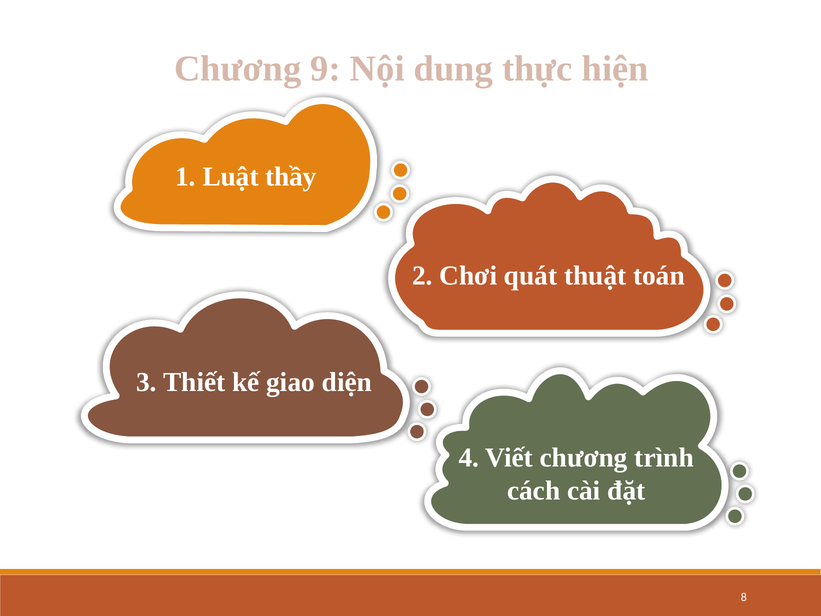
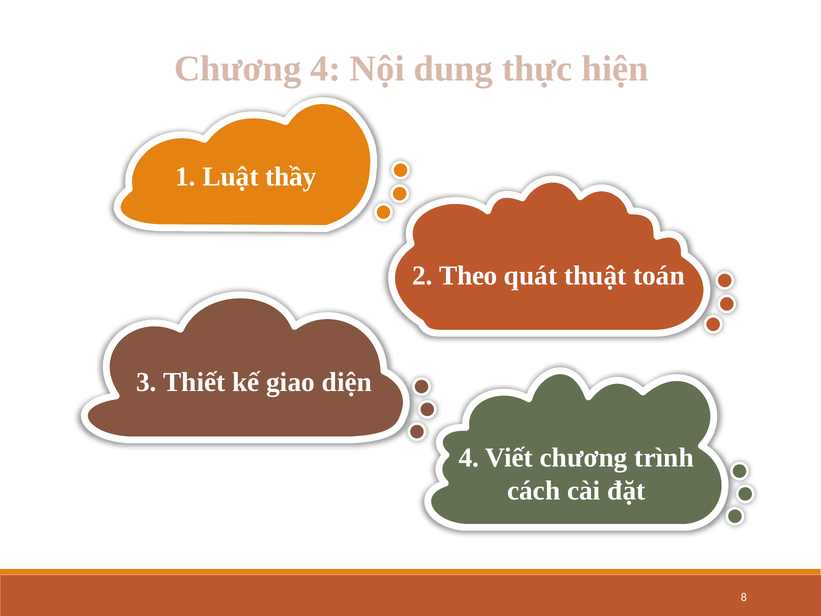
Chương 9: 9 -> 4 (326, 69)
Chơi: Chơi -> Theo (468, 276)
